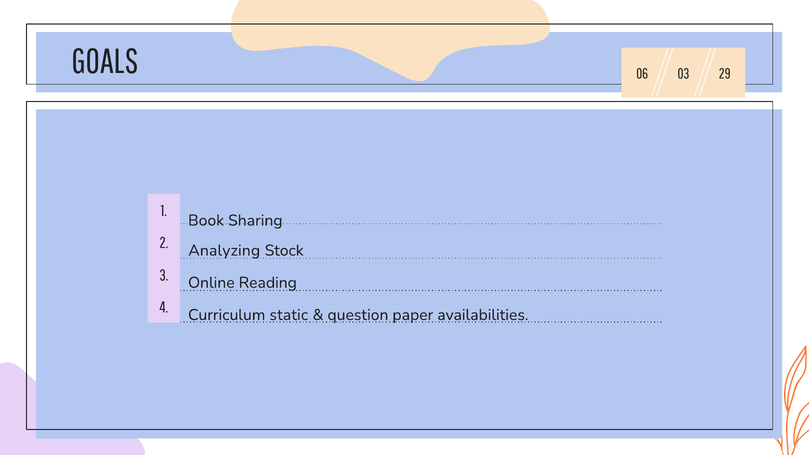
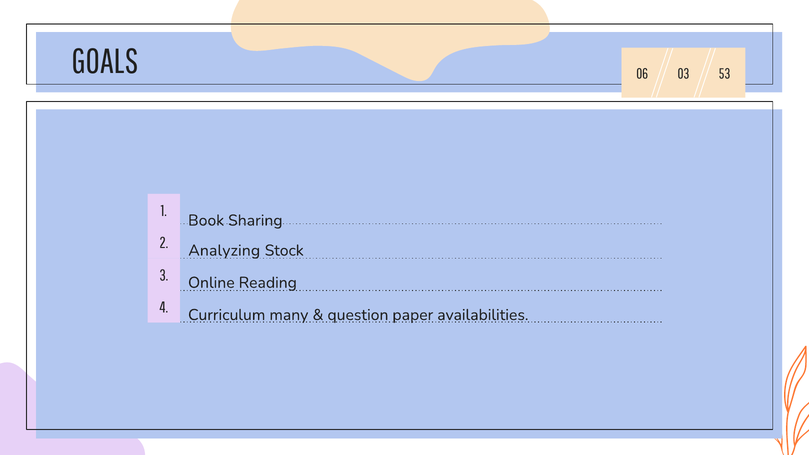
29: 29 -> 53 (725, 74)
static: static -> many (289, 315)
